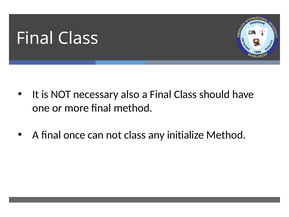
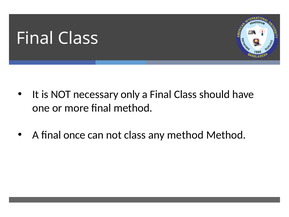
also: also -> only (130, 94)
any initialize: initialize -> method (185, 135)
